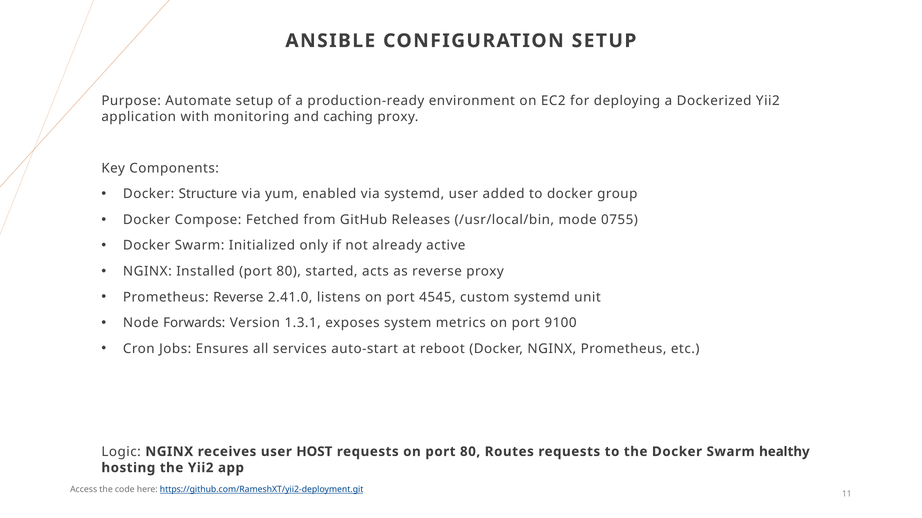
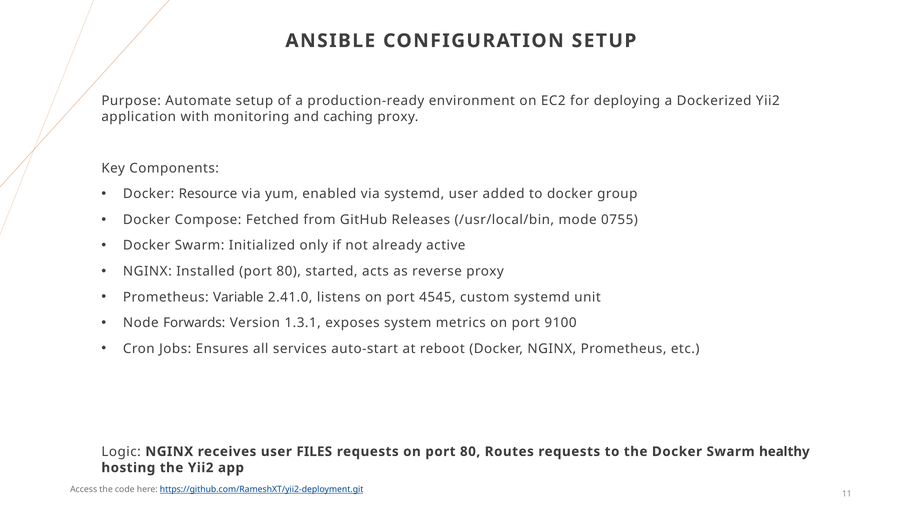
Structure: Structure -> Resource (208, 194)
Prometheus Reverse: Reverse -> Variable (238, 297)
HOST: HOST -> FILES (314, 452)
